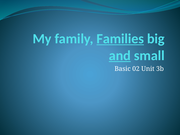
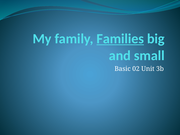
and underline: present -> none (120, 56)
